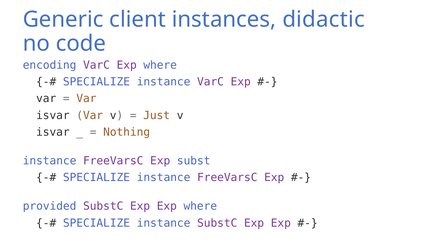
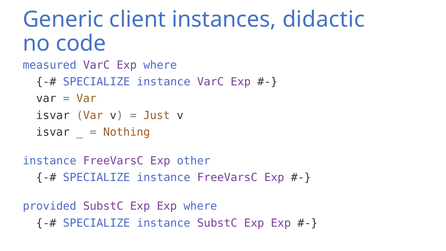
encoding: encoding -> measured (50, 65)
subst: subst -> other (194, 161)
